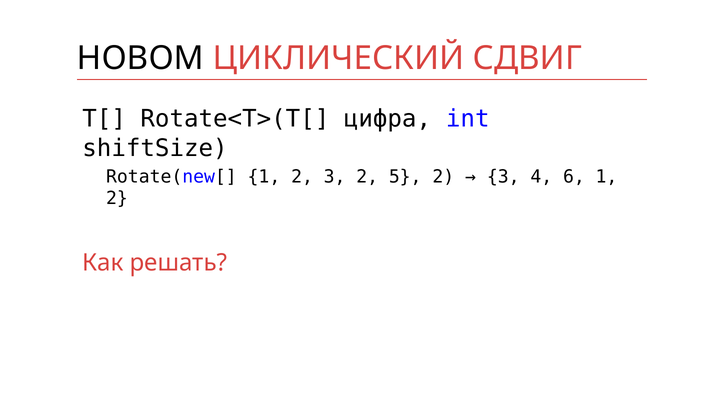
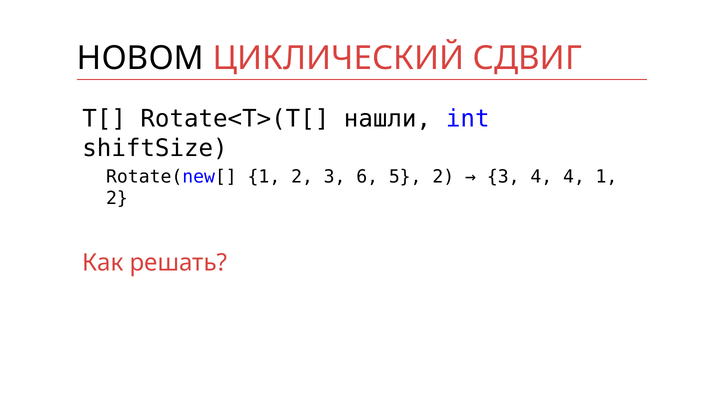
цифра: цифра -> нашли (387, 119)
3 2: 2 -> 6 (367, 177)
4 6: 6 -> 4 (574, 177)
